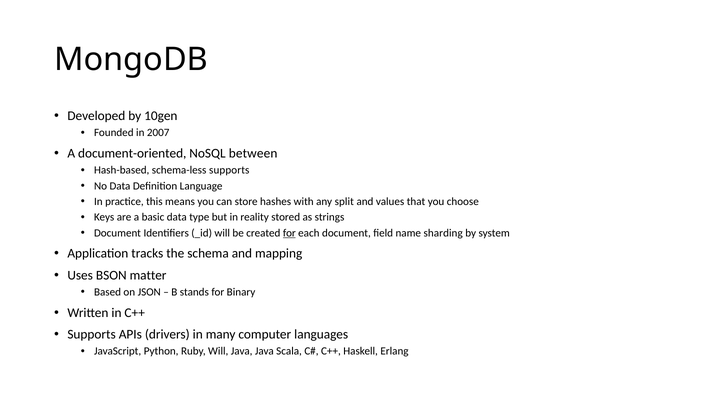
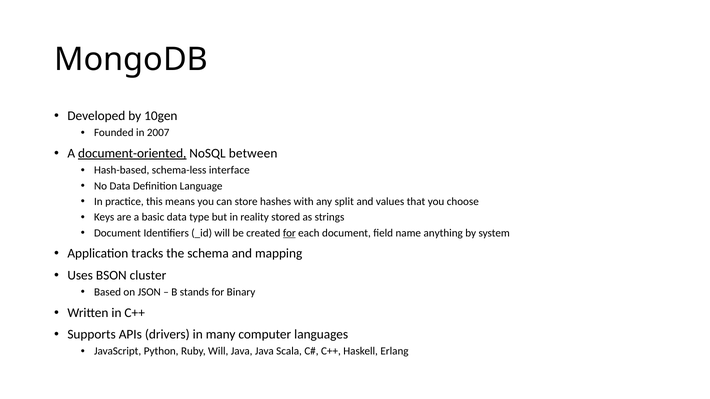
document-oriented underline: none -> present (132, 154)
schema-less supports: supports -> interface (229, 170)
sharding: sharding -> anything (443, 233)
matter: matter -> cluster (148, 276)
